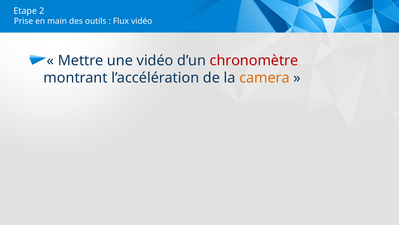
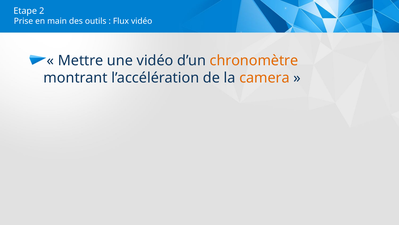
chronomètre colour: red -> orange (254, 60)
